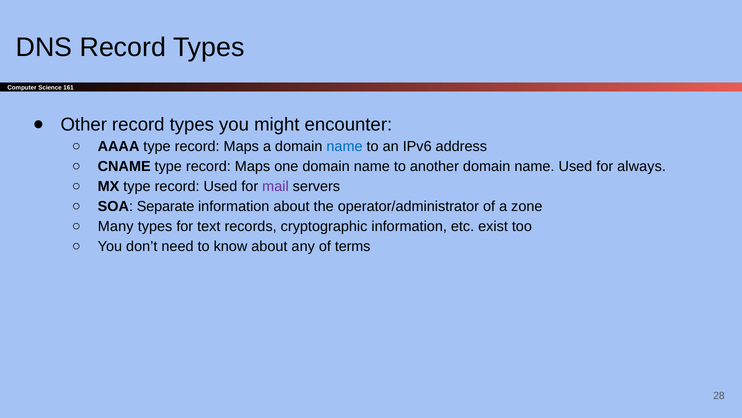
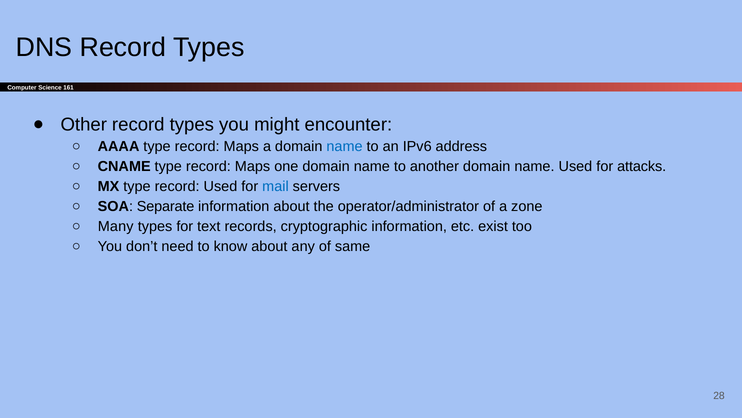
always: always -> attacks (642, 166)
mail colour: purple -> blue (275, 186)
terms: terms -> same (353, 246)
